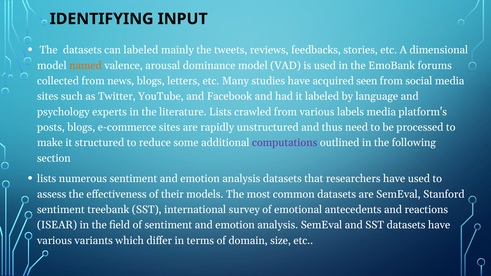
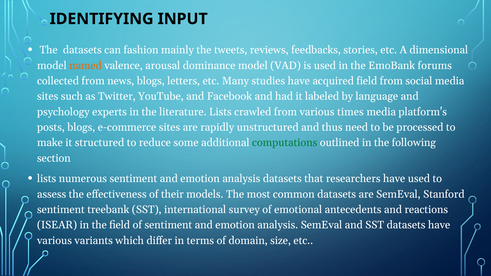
can labeled: labeled -> fashion (141, 50)
acquired seen: seen -> field (367, 81)
labels: labels -> times (350, 112)
computations colour: purple -> green (285, 143)
